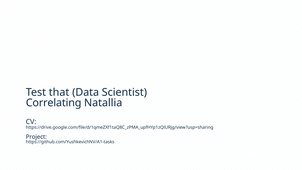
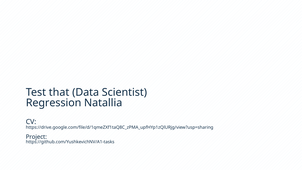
Correlating: Correlating -> Regression (54, 103)
